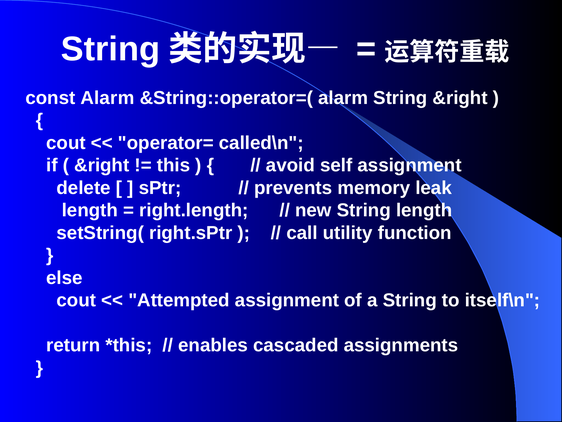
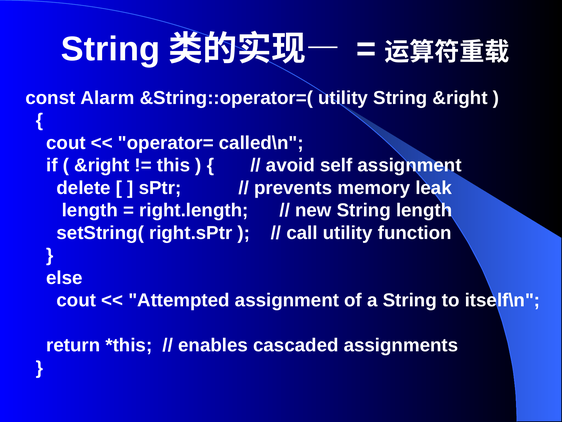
&String::operator=( alarm: alarm -> utility (343, 98)
